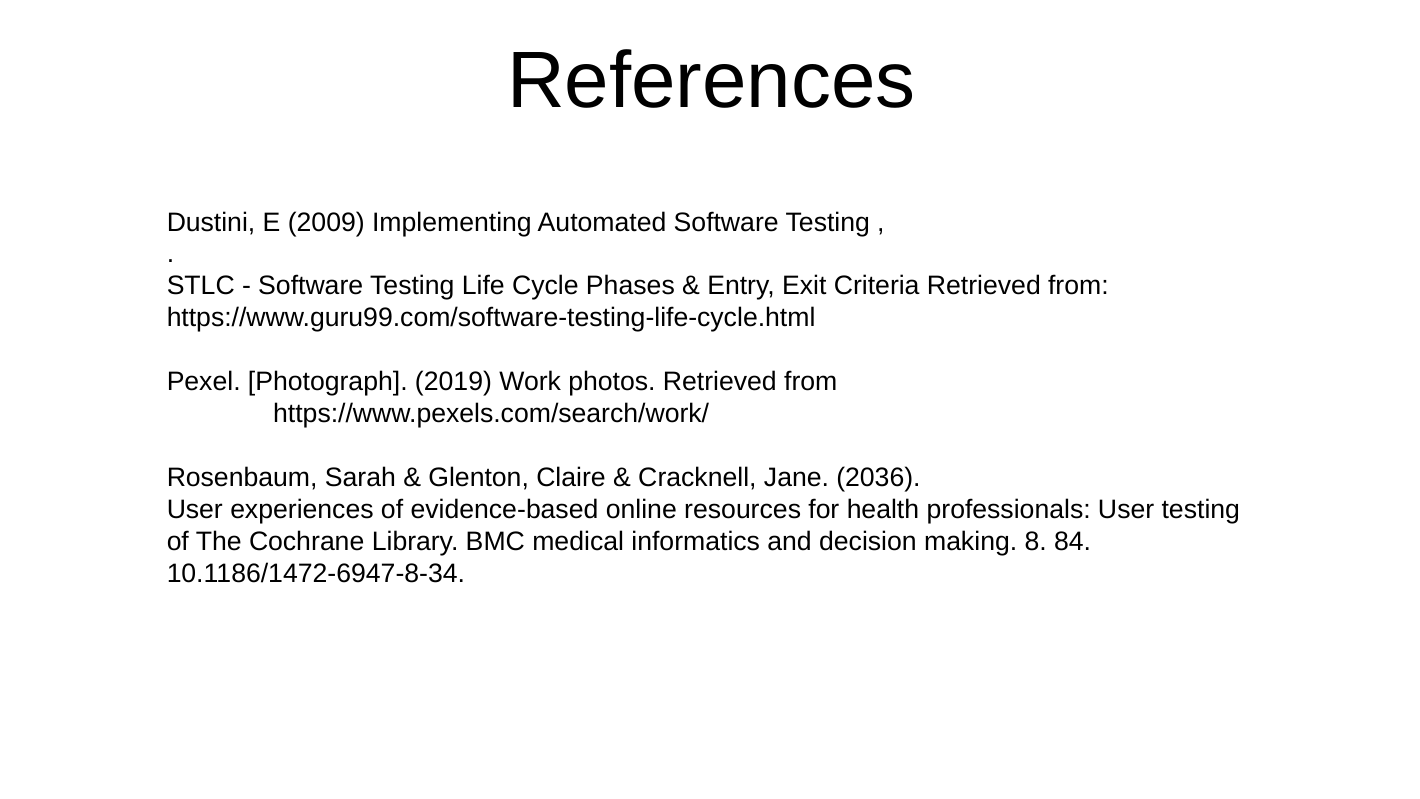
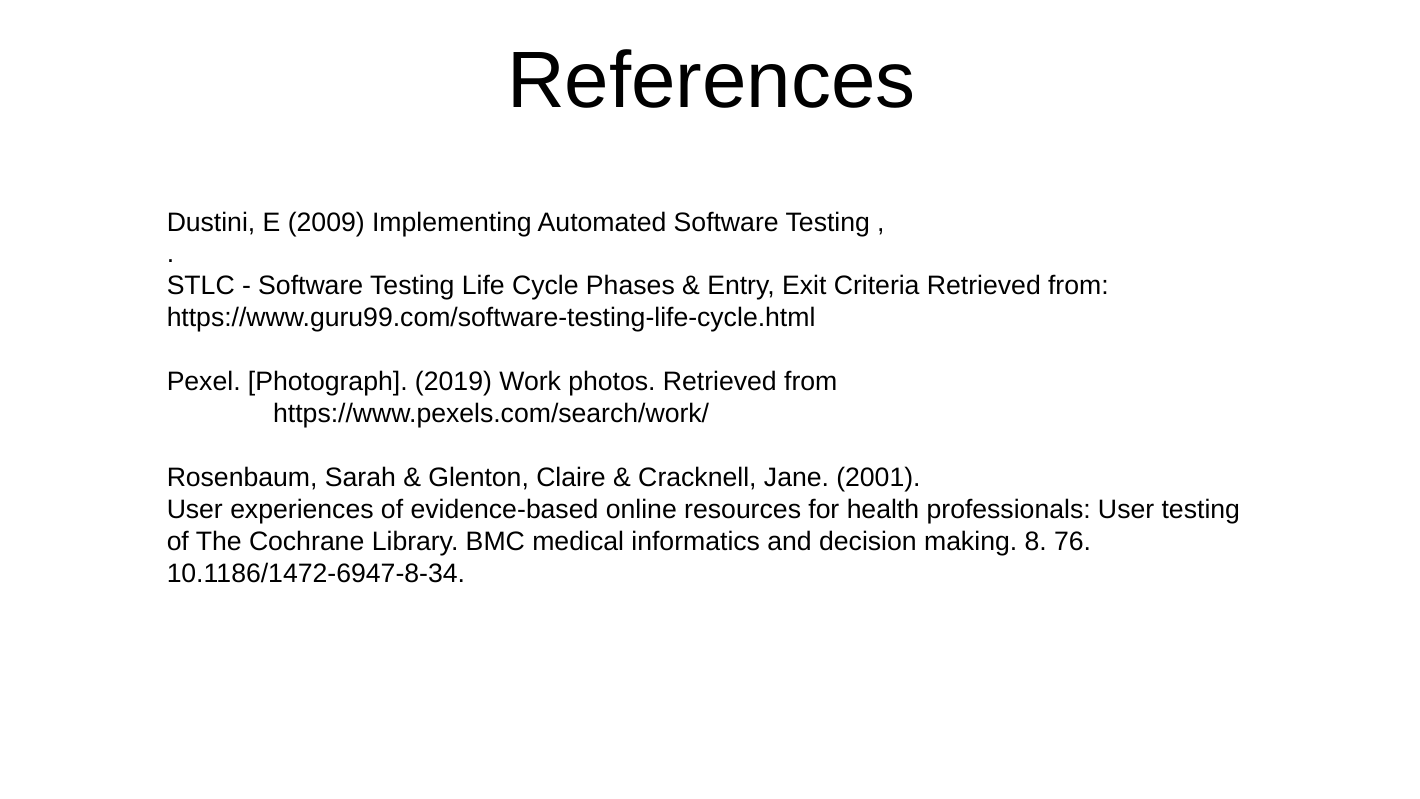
2036: 2036 -> 2001 (878, 478)
84: 84 -> 76 (1073, 542)
